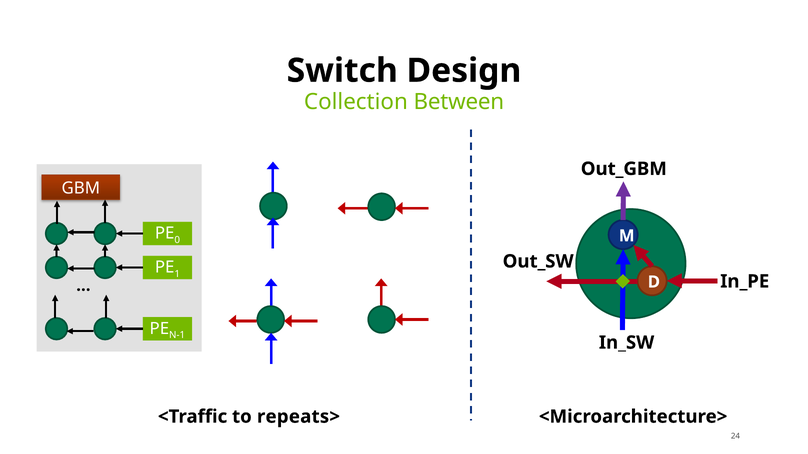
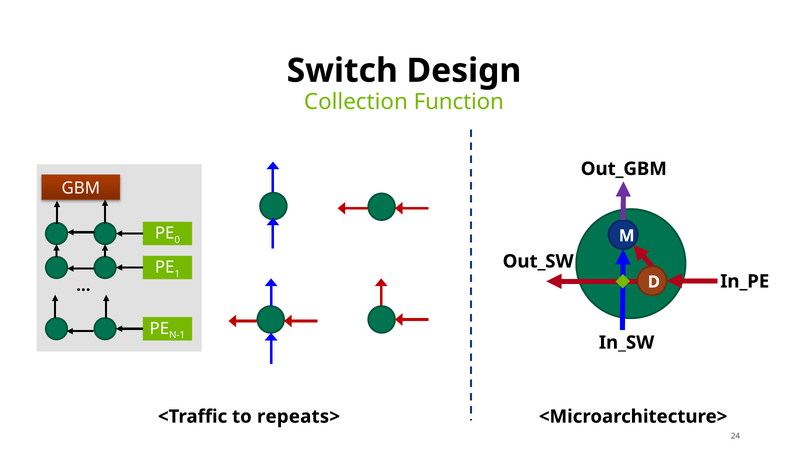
Between: Between -> Function (459, 102)
